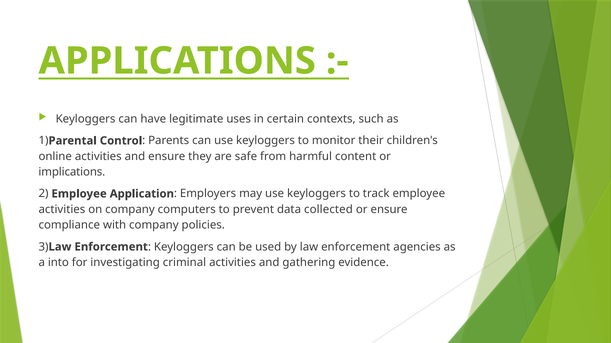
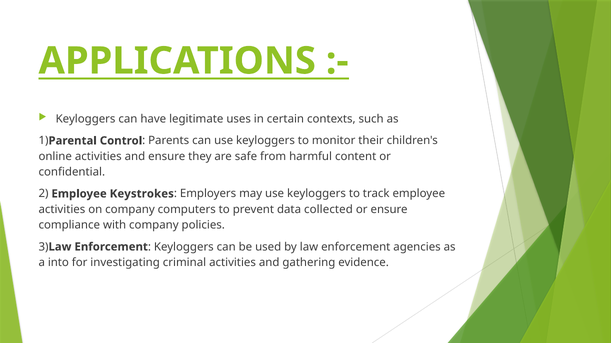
implications: implications -> confidential (72, 172)
Application: Application -> Keystrokes (142, 194)
